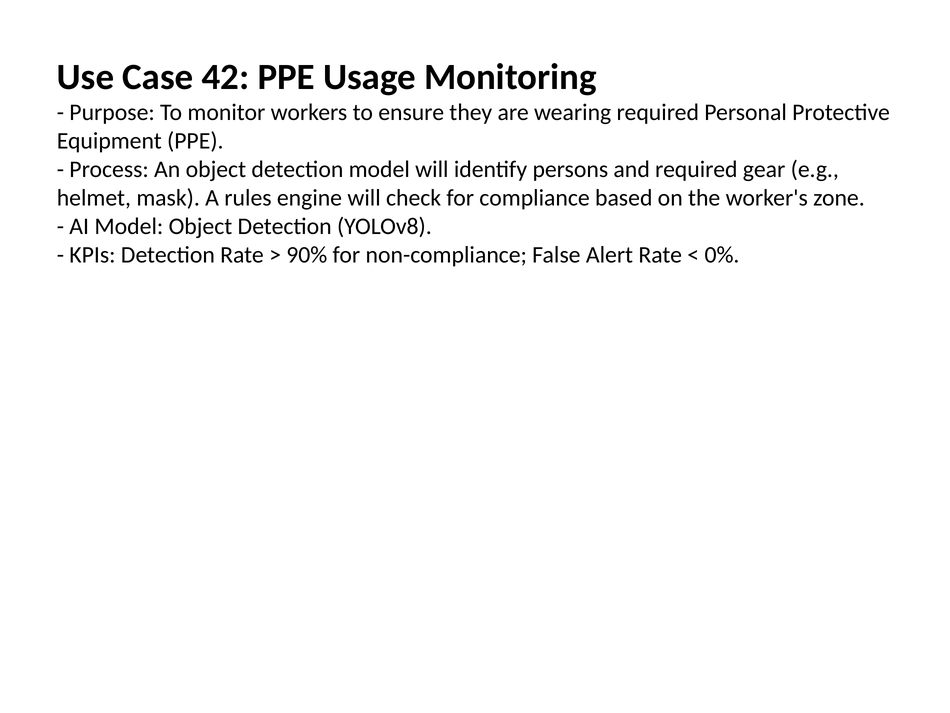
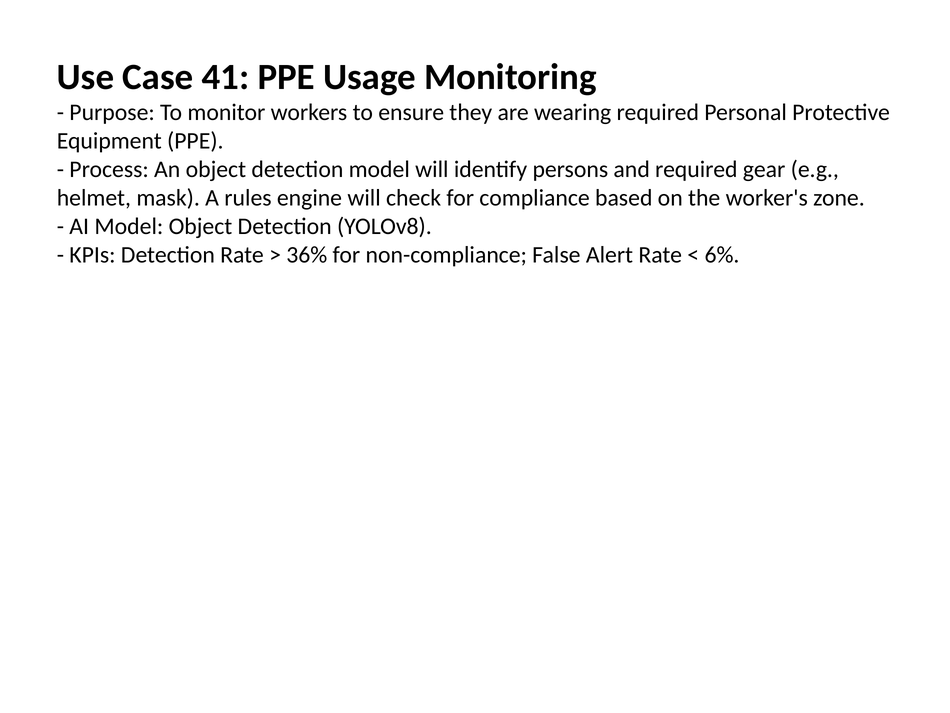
42: 42 -> 41 (226, 77)
90%: 90% -> 36% (307, 255)
0%: 0% -> 6% (722, 255)
